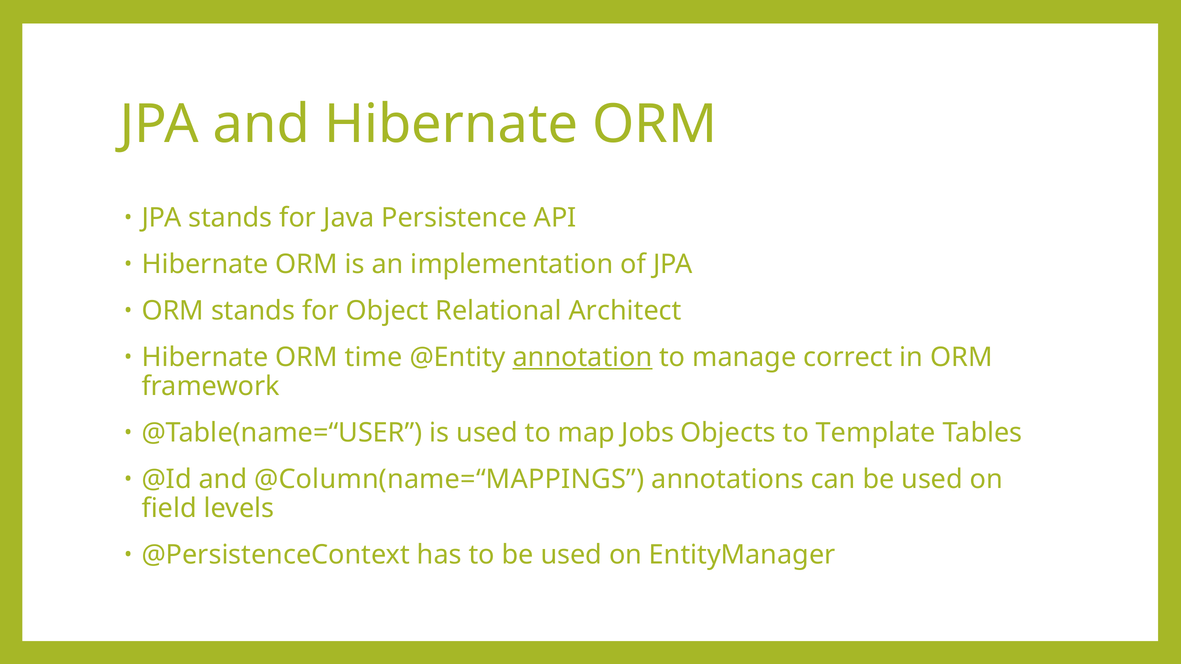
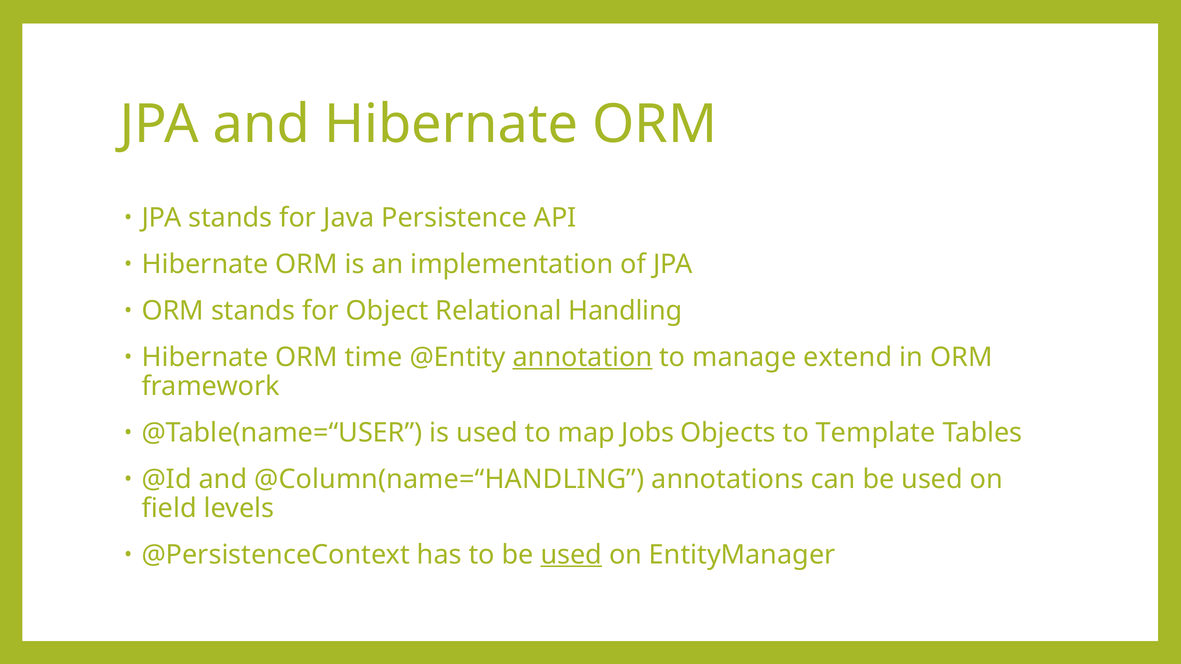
Architect: Architect -> Handling (625, 311)
correct: correct -> extend (848, 357)
@Column(name=“MAPPINGS: @Column(name=“MAPPINGS -> @Column(name=“HANDLING (449, 479)
used underline: none -> present (571, 555)
